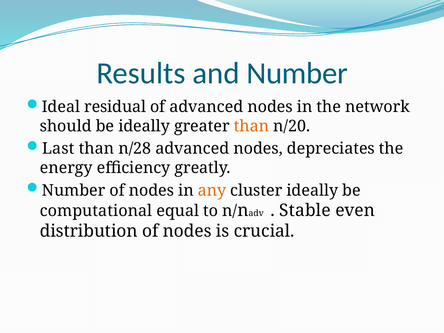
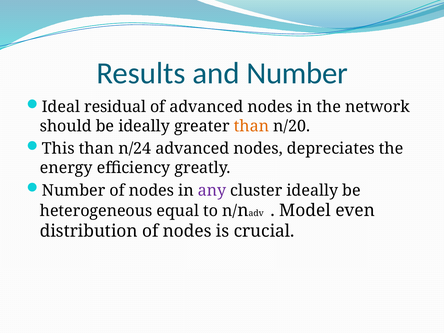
Last: Last -> This (58, 149)
n/28: n/28 -> n/24 (135, 149)
any colour: orange -> purple (212, 190)
computational: computational -> heterogeneous (96, 211)
Stable: Stable -> Model (305, 211)
